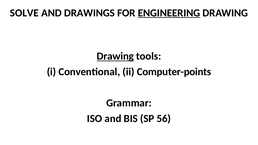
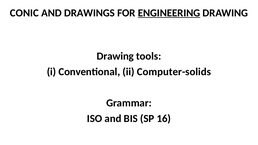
SOLVE: SOLVE -> CONIC (24, 13)
Drawing underline: present -> none (115, 56)
Computer-points: Computer-points -> Computer-solids (174, 72)
56: 56 -> 16 (164, 119)
